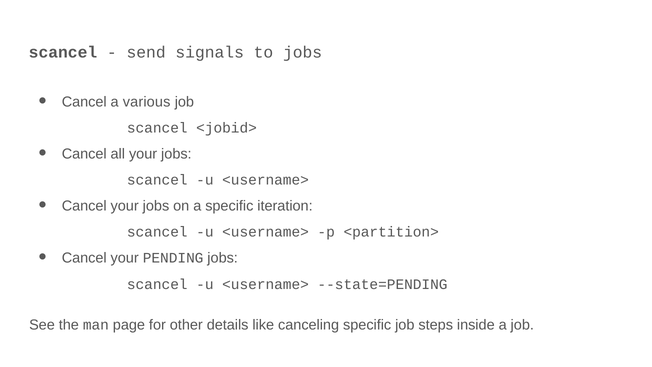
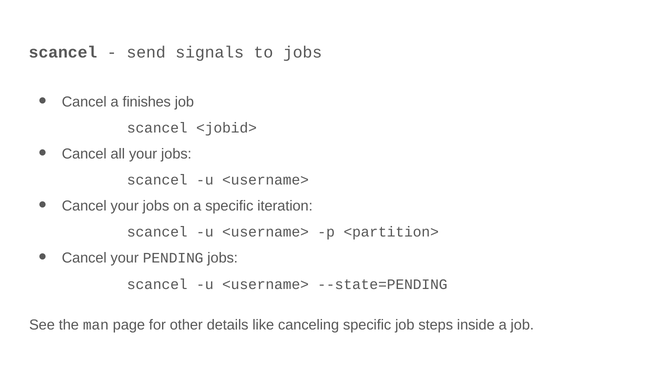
various: various -> finishes (147, 102)
